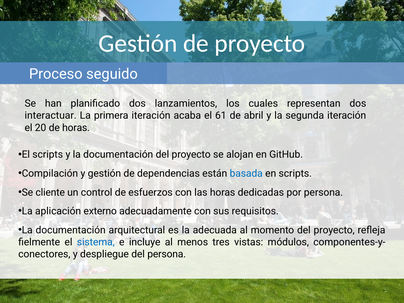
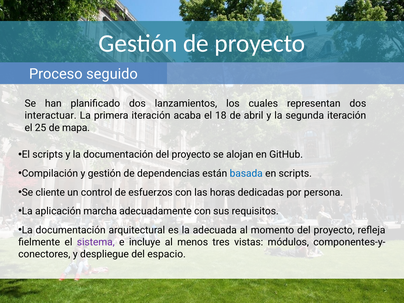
61: 61 -> 18 (221, 116)
20: 20 -> 25 (41, 128)
de horas: horas -> mapa (76, 128)
externo: externo -> marcha (100, 211)
sistema colour: blue -> purple (96, 242)
del persona: persona -> espacio (167, 254)
